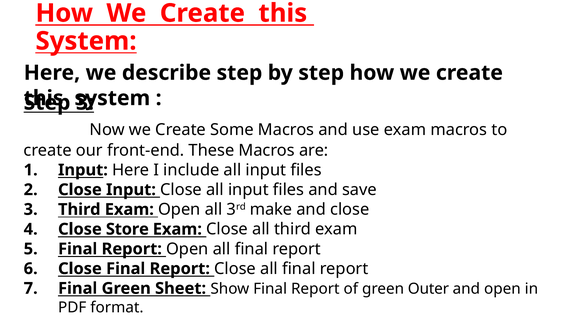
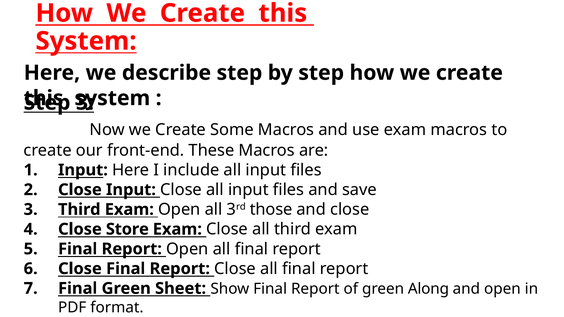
make: make -> those (271, 210)
Outer: Outer -> Along (428, 289)
